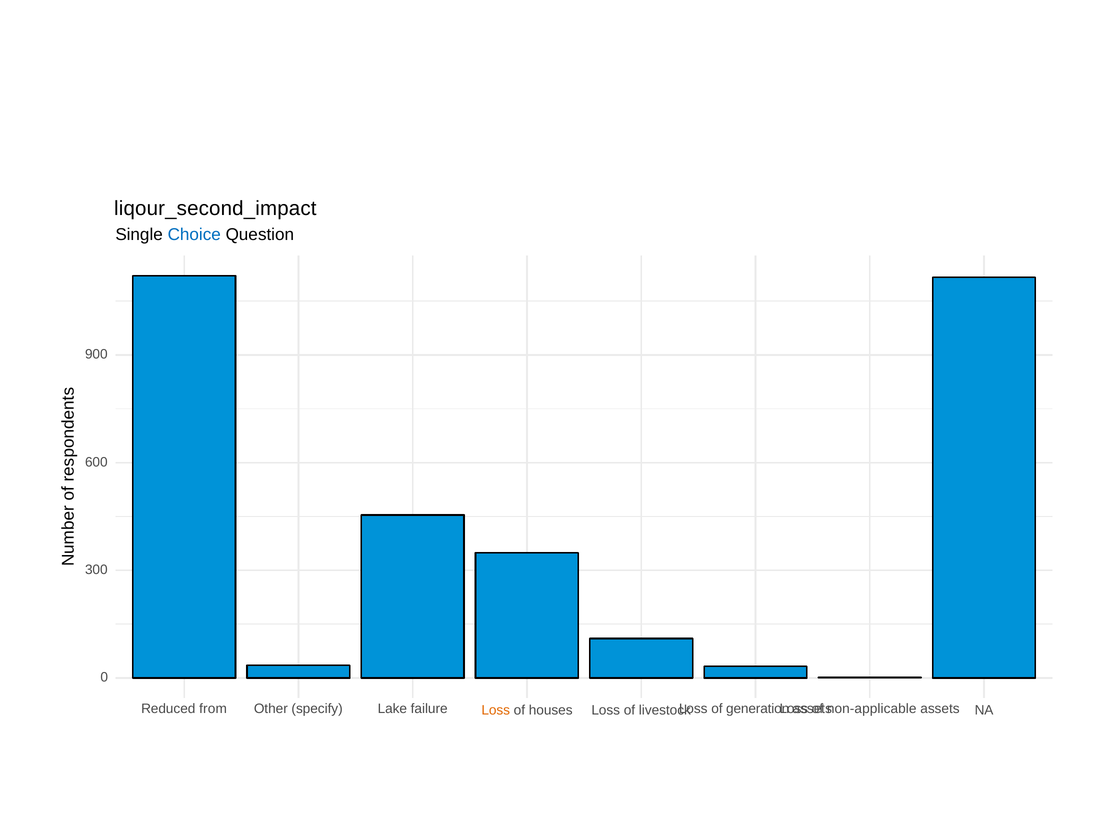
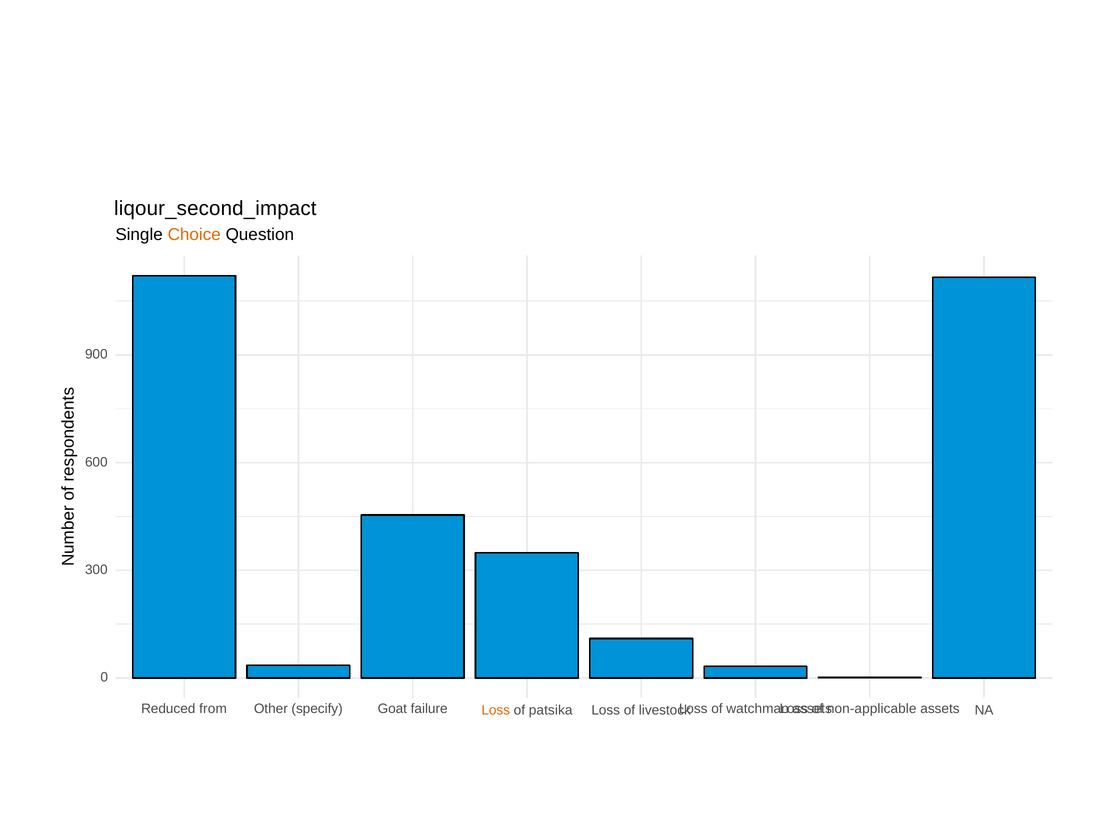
Choice colour: blue -> orange (194, 234)
Lake: Lake -> Goat (392, 709)
houses: houses -> patsika (551, 710)
generation: generation -> watchman (758, 709)
